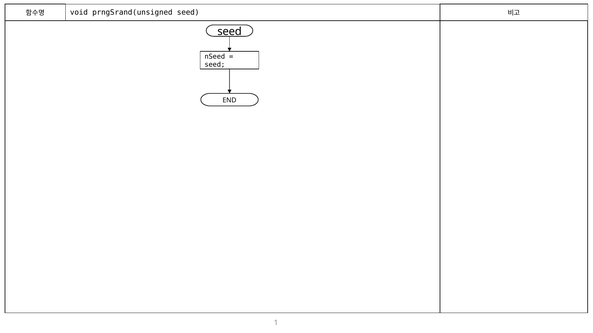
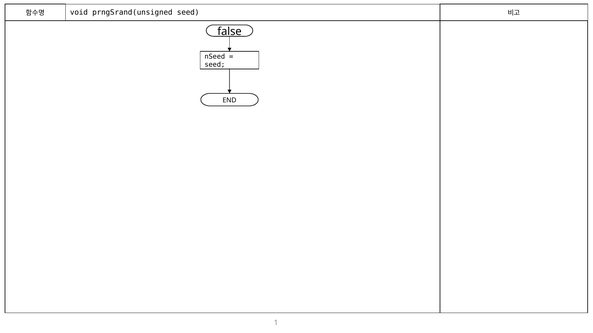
seed: seed -> false (230, 31)
